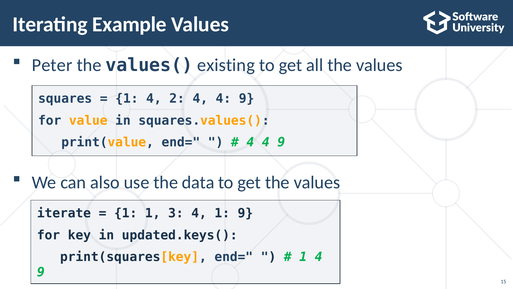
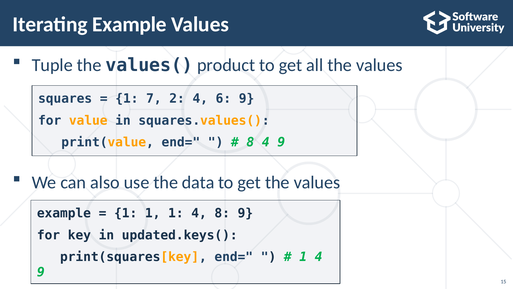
Peter: Peter -> Tuple (52, 65)
existing: existing -> product (226, 65)
4: 4 -> 7 (154, 98)
2 4 4: 4 -> 6 (223, 98)
4: 4 -> 8 (250, 142)
iterate: iterate -> example (64, 213)
1 1 3: 3 -> 1 (176, 213)
4 1: 1 -> 8 (222, 213)
